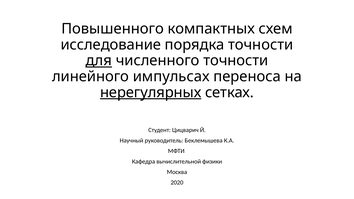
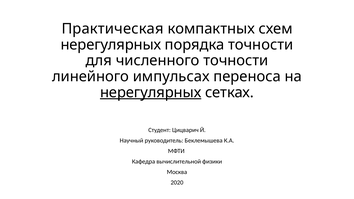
Повышенного: Повышенного -> Практическая (113, 29)
исследование: исследование -> нерегулярных (111, 45)
для underline: present -> none (99, 61)
